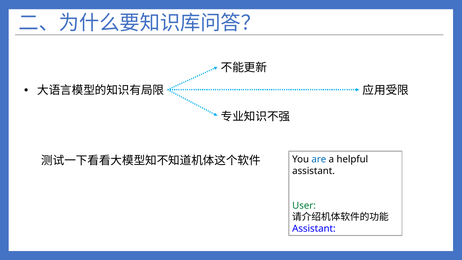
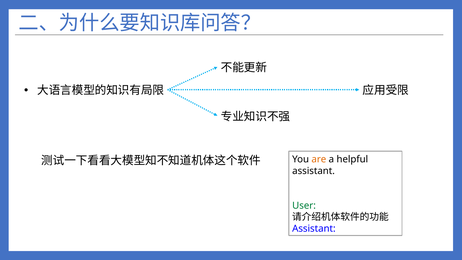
are colour: blue -> orange (319, 159)
